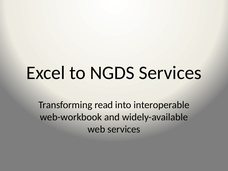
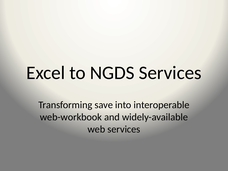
read: read -> save (104, 105)
